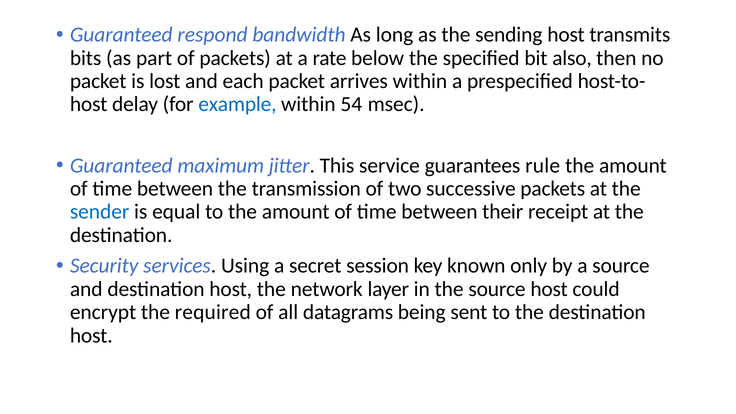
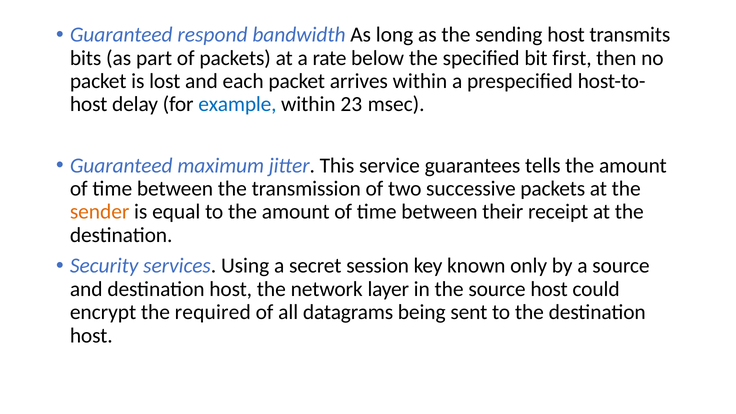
also: also -> first (572, 58)
54: 54 -> 23 (351, 104)
rule: rule -> tells (543, 165)
sender colour: blue -> orange (100, 212)
